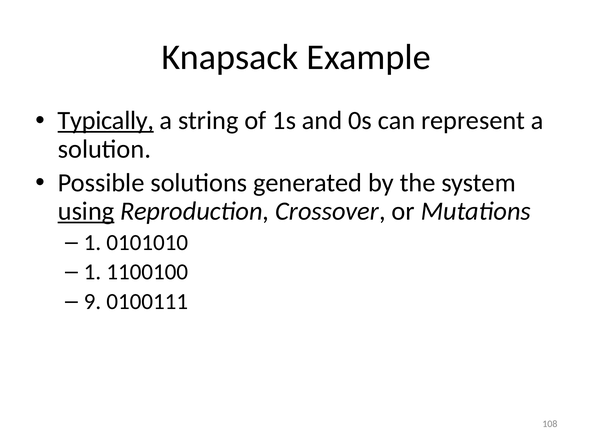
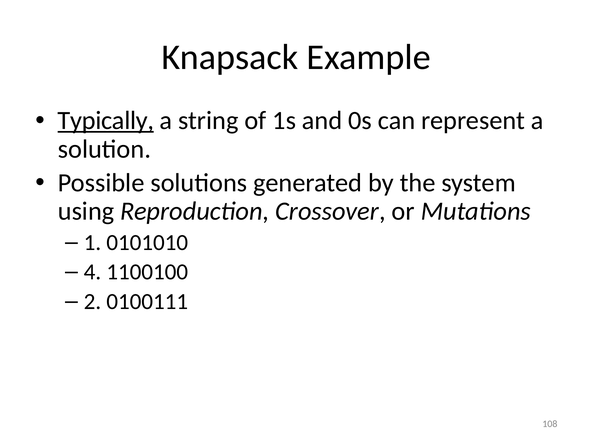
using underline: present -> none (86, 212)
1: 1 -> 4 (93, 272)
9: 9 -> 2 (93, 302)
